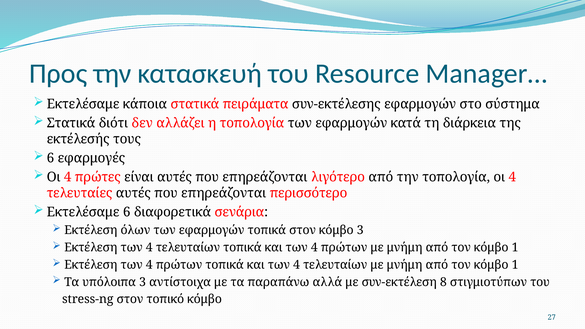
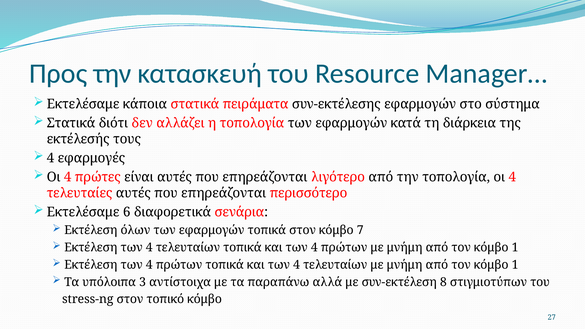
6: 6 -> 4 (50, 158)
κόμβο 3: 3 -> 7 (360, 230)
